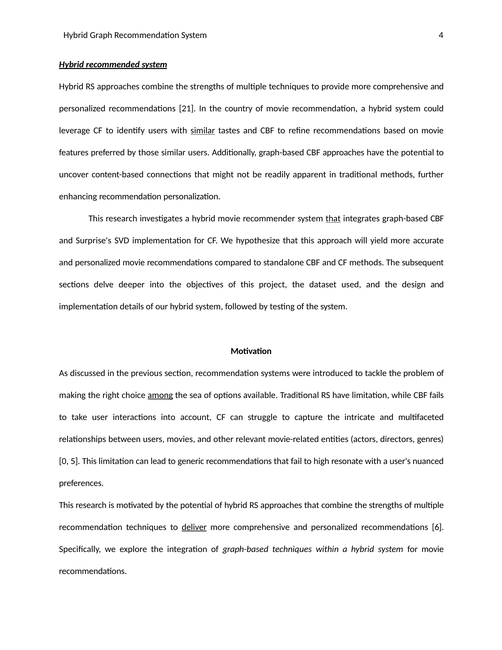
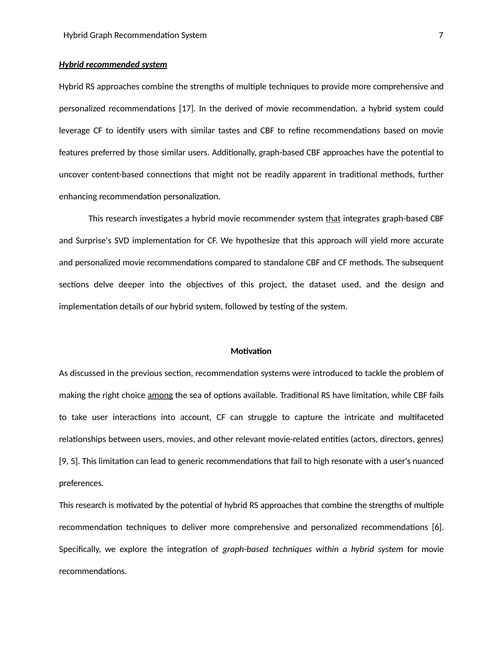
4: 4 -> 7 (441, 35)
21: 21 -> 17 (187, 109)
country: country -> derived (239, 109)
similar underline: present -> none (203, 131)
0: 0 -> 9 (64, 461)
deliver underline: present -> none (194, 527)
